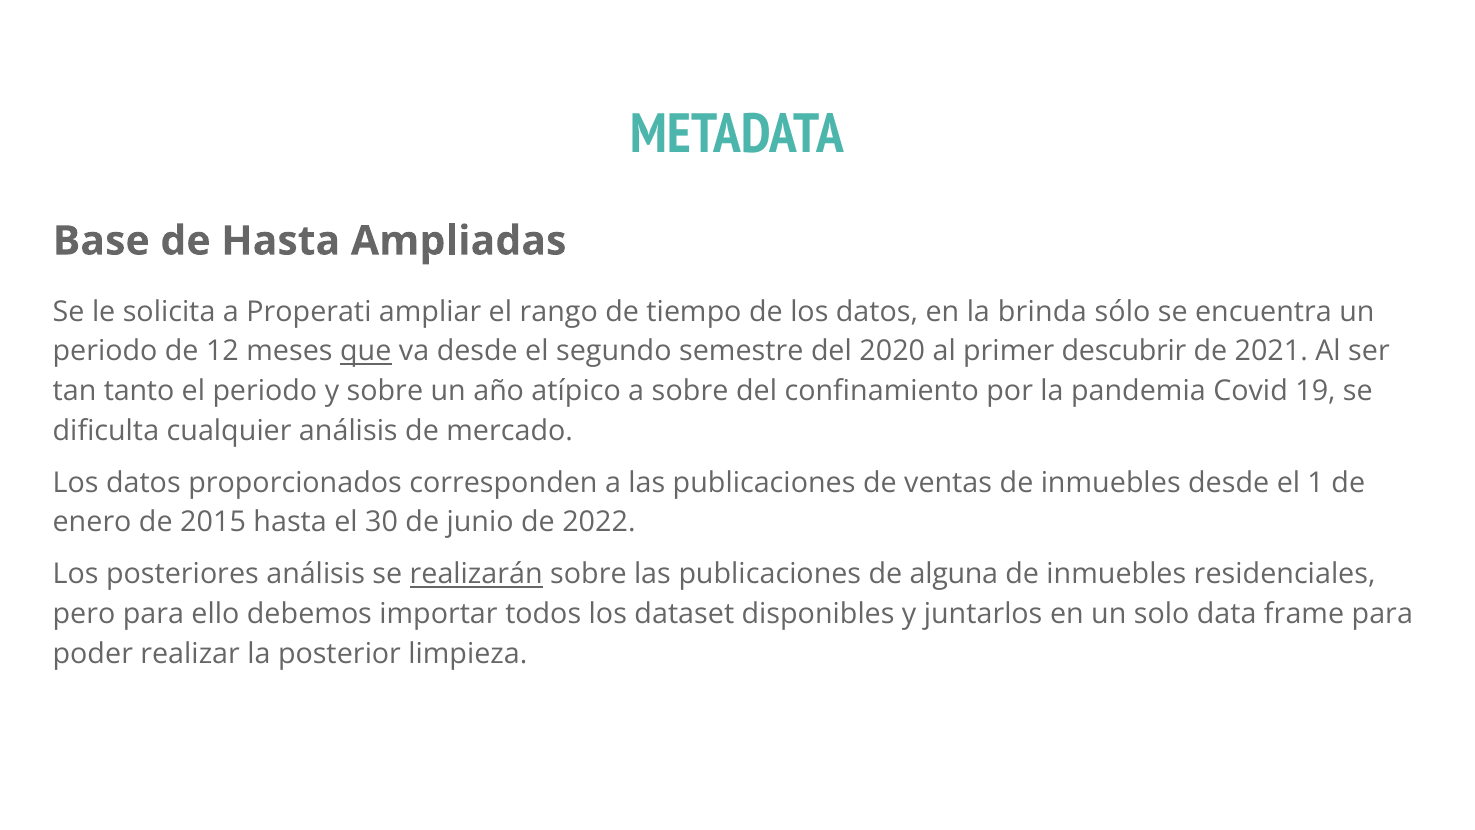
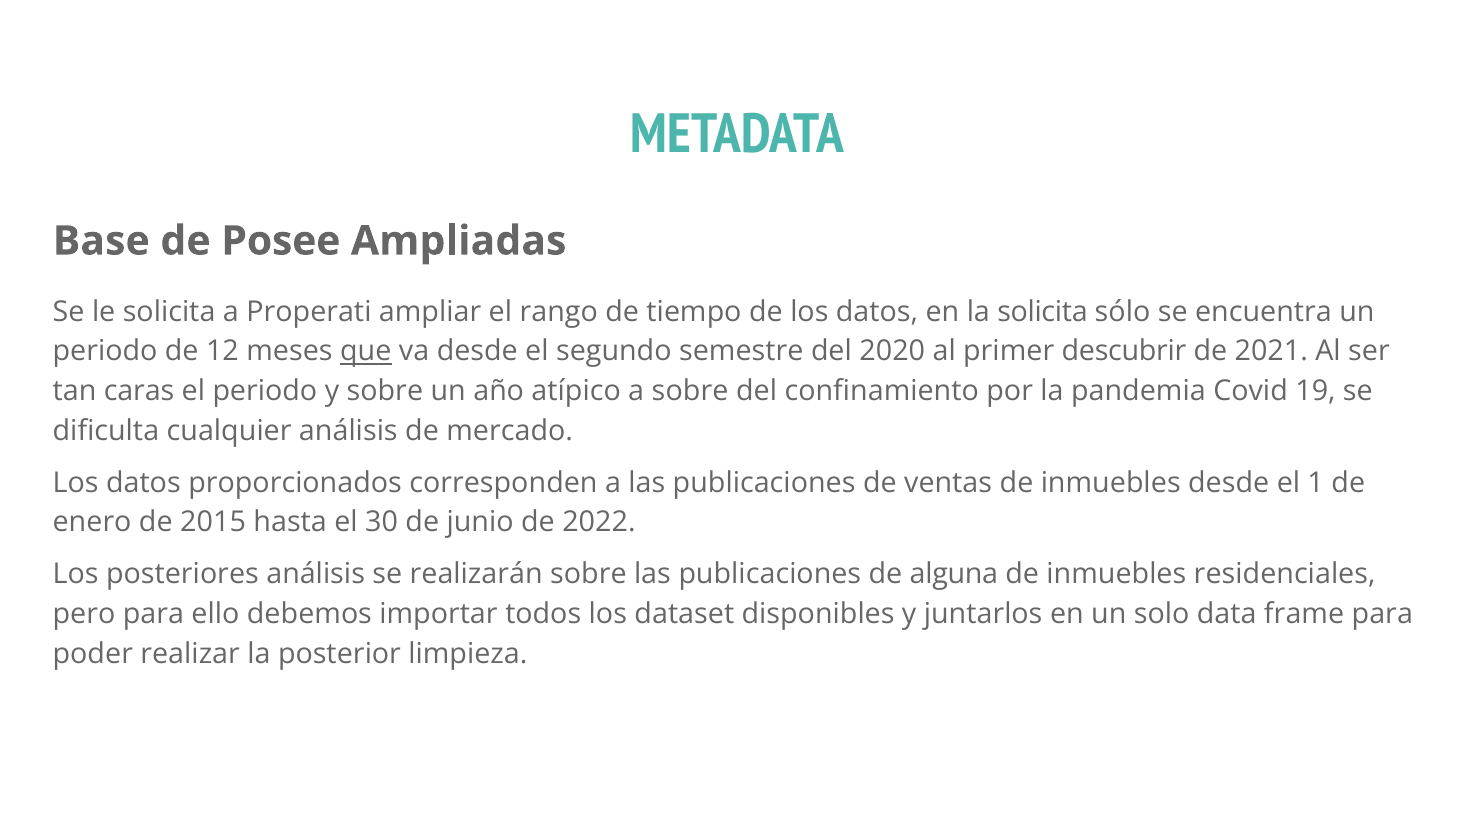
de Hasta: Hasta -> Posee (281, 241)
la brinda: brinda -> solicita (1043, 312)
tanto: tanto -> caras (139, 391)
realizarán underline: present -> none (476, 574)
